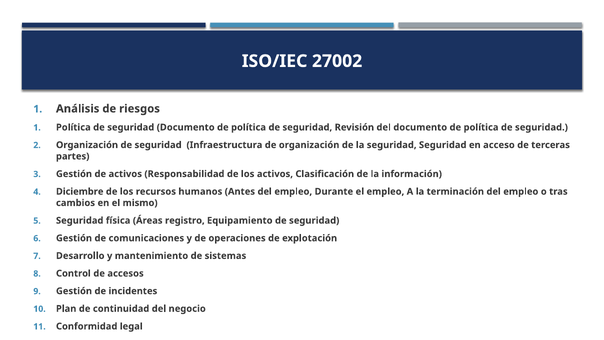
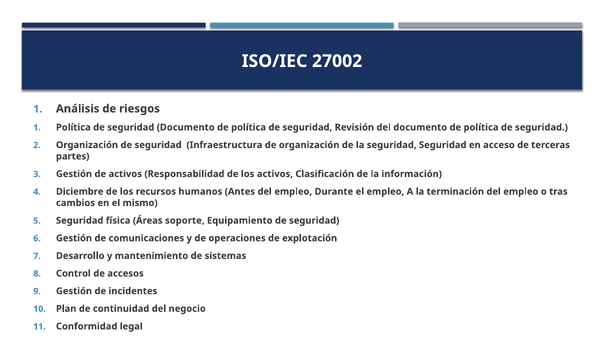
registro: registro -> soporte (185, 220)
